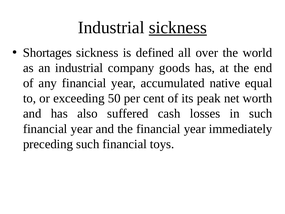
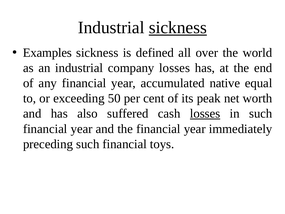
Shortages: Shortages -> Examples (47, 53)
company goods: goods -> losses (175, 68)
losses underline: none -> present (205, 113)
